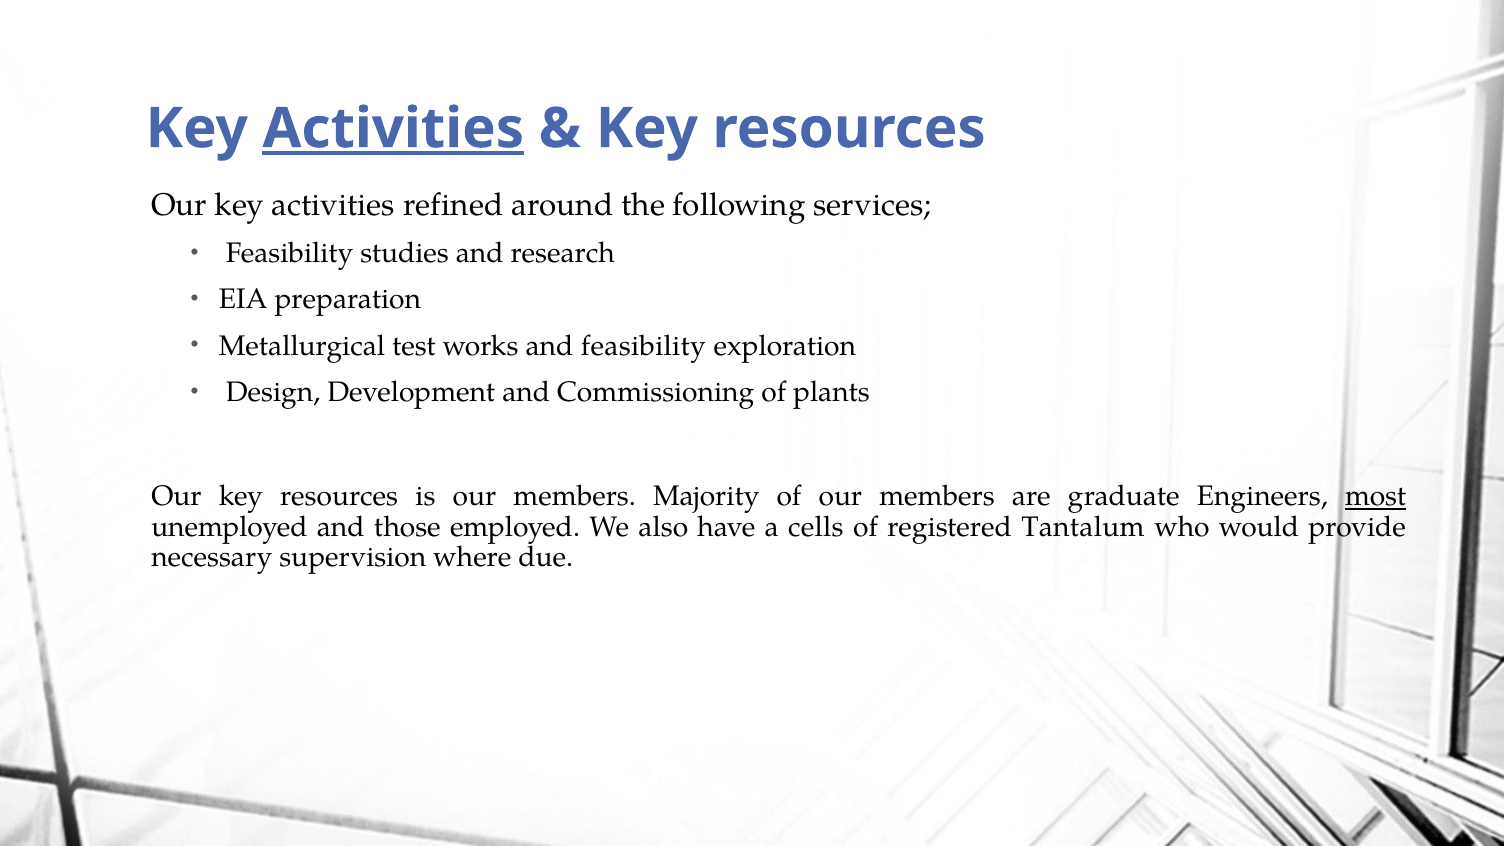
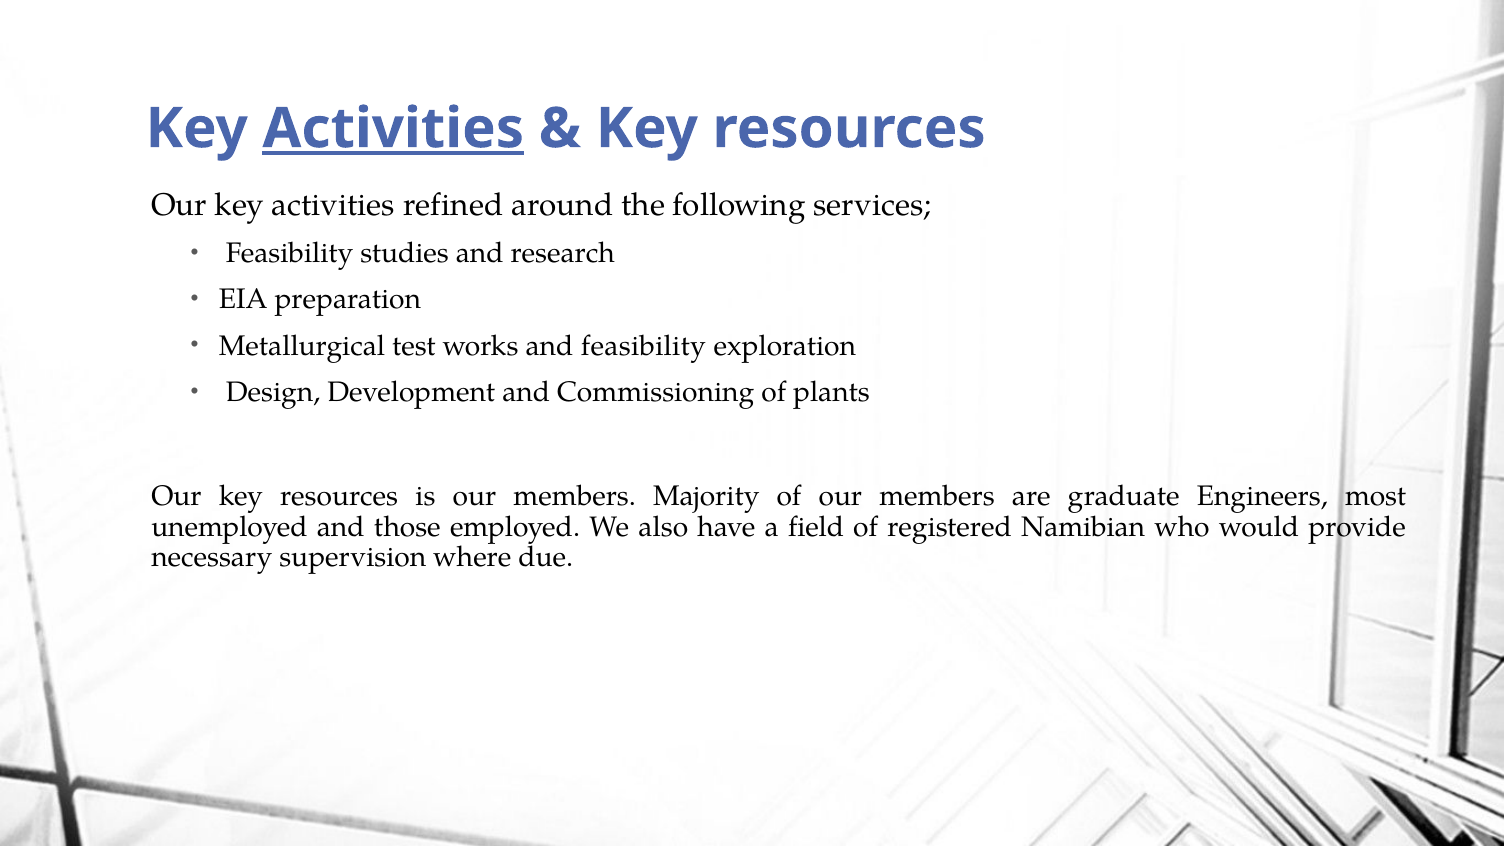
most underline: present -> none (1376, 497)
cells: cells -> field (816, 527)
Tantalum: Tantalum -> Namibian (1083, 527)
